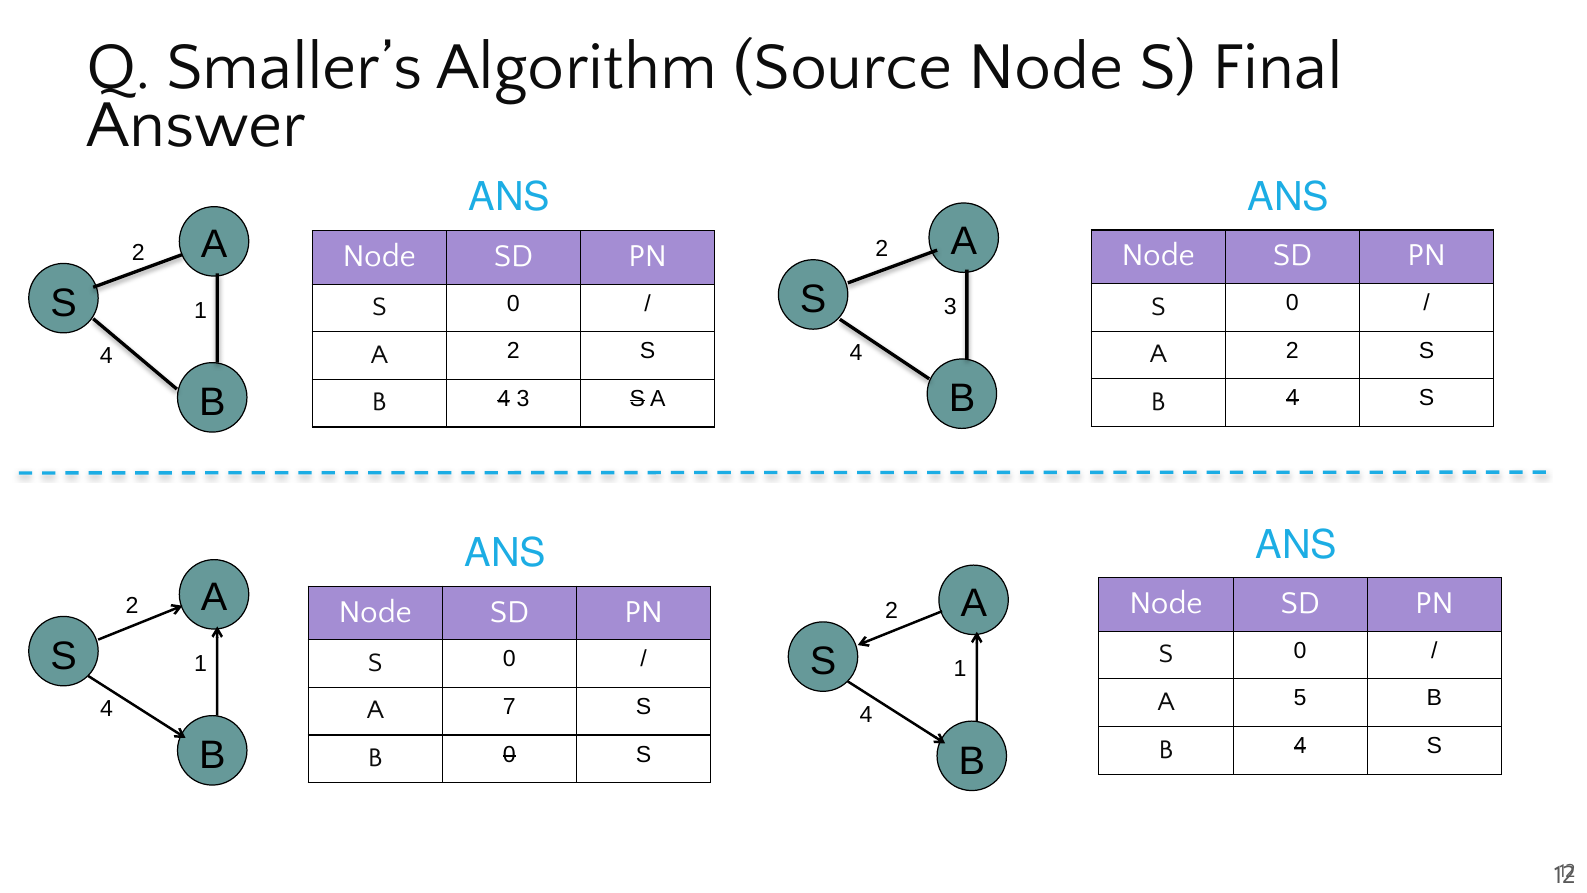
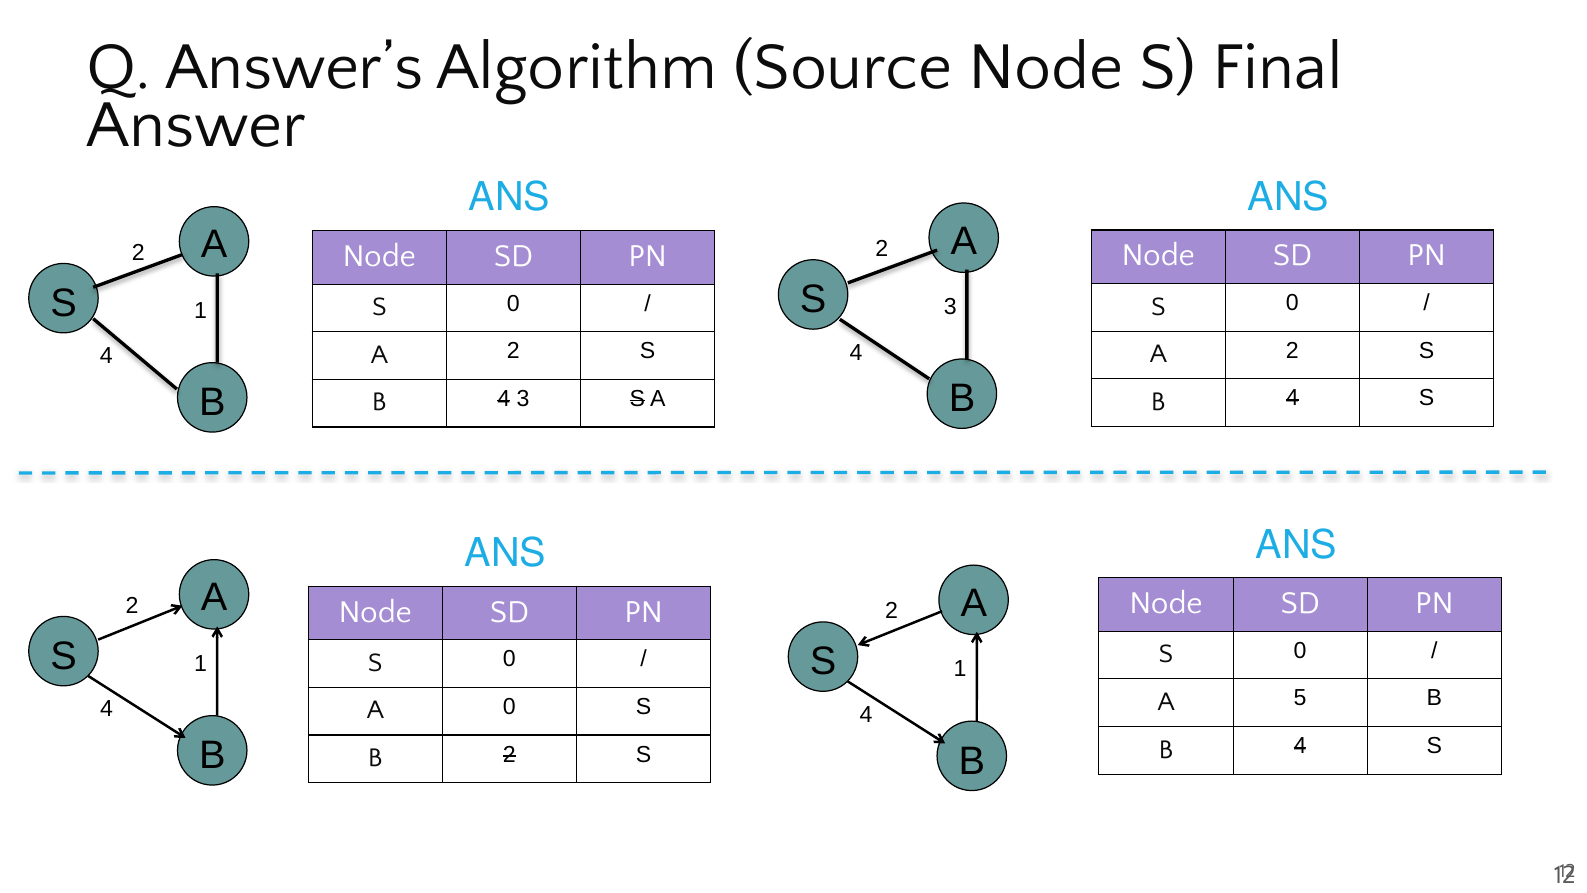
Smaller’s: Smaller’s -> Answer’s (295, 67)
A 7: 7 -> 0 (509, 707)
B 0: 0 -> 2 (509, 754)
